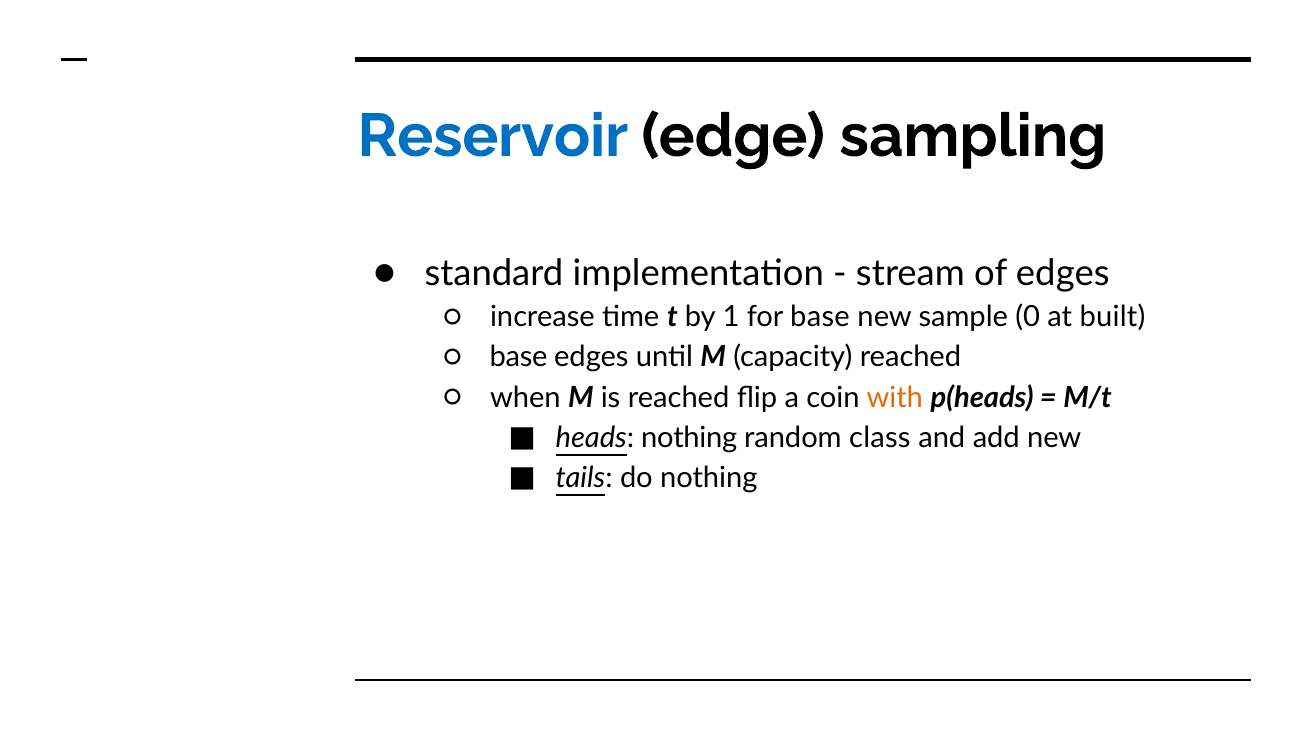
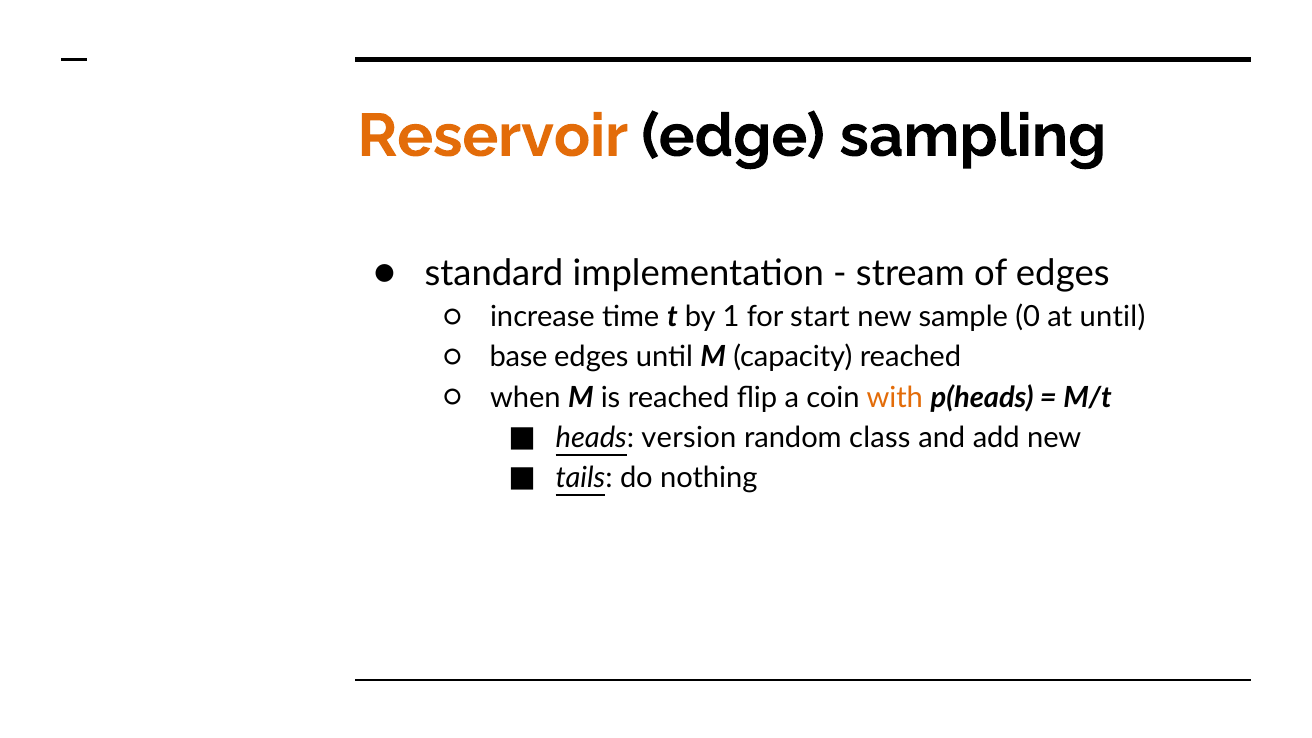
Reservoir colour: blue -> orange (493, 136)
for base: base -> start (820, 317)
at built: built -> until (1112, 317)
heads nothing: nothing -> version (689, 438)
